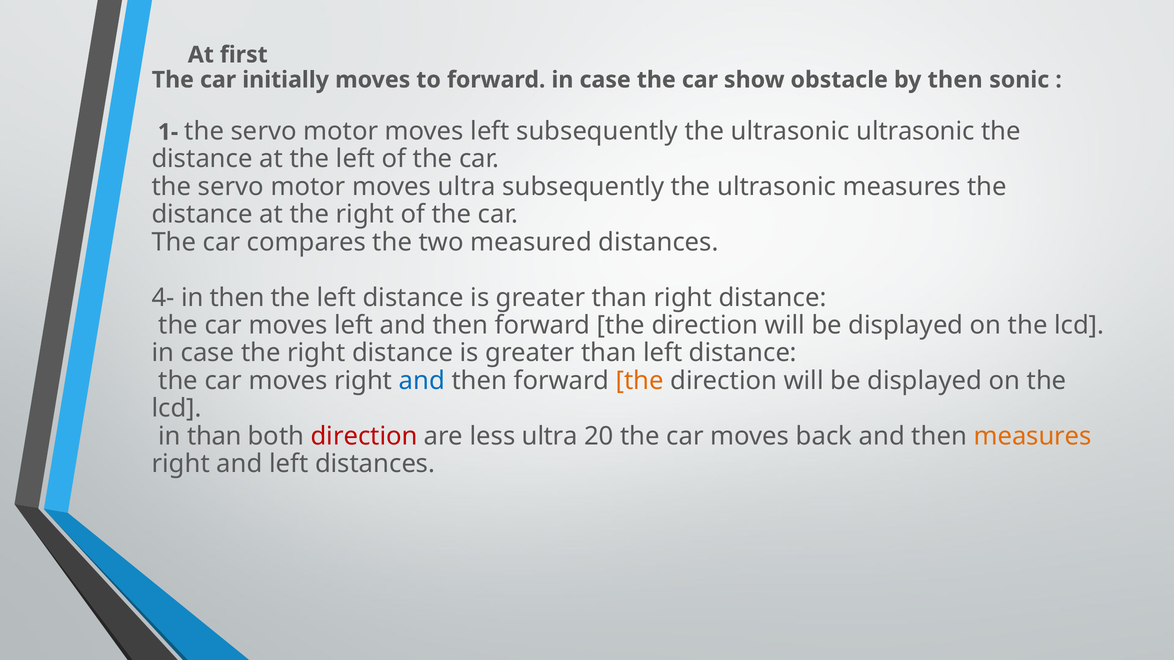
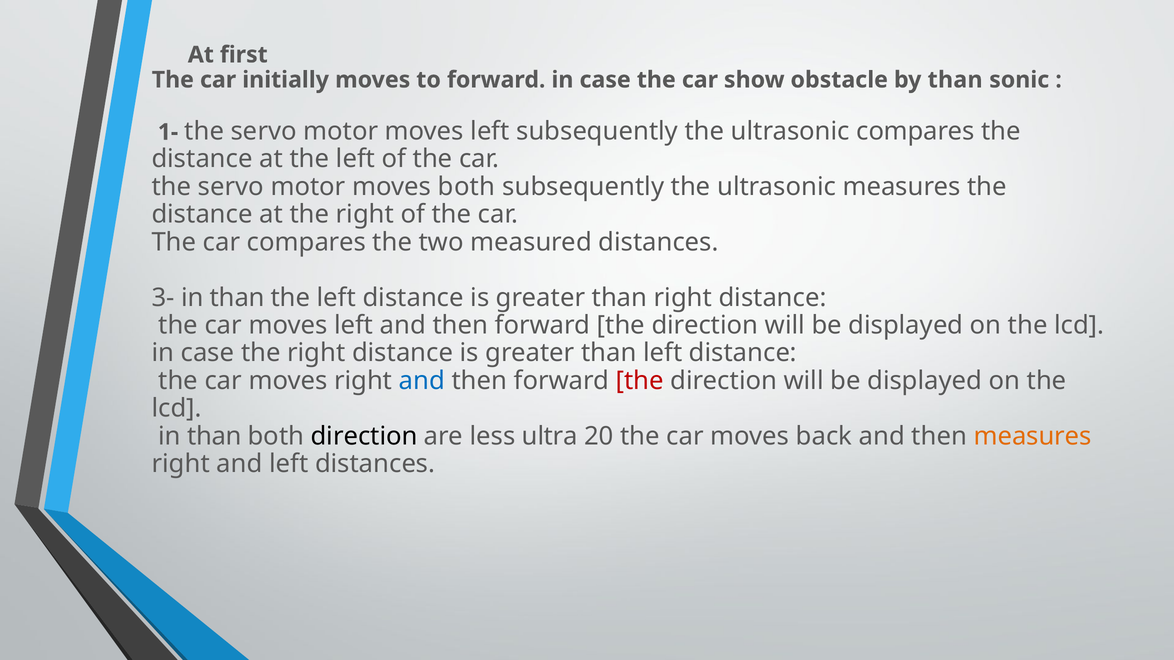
by then: then -> than (955, 80)
ultrasonic ultrasonic: ultrasonic -> compares (915, 131)
moves ultra: ultra -> both (467, 187)
4-: 4- -> 3- (163, 298)
then: then -> than (237, 298)
the colour: orange -> red (640, 381)
direction colour: red -> black (364, 436)
